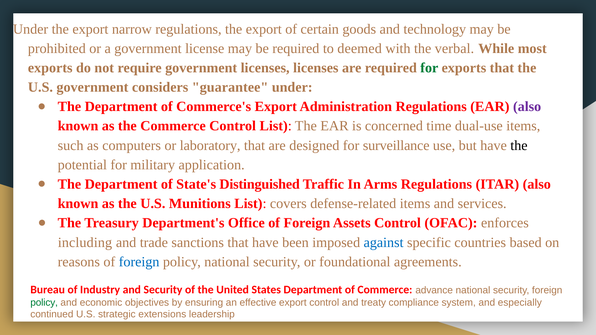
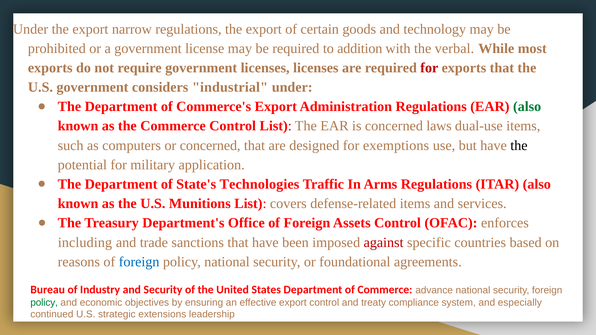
deemed: deemed -> addition (360, 49)
for colour: green -> red (429, 68)
guarantee: guarantee -> industrial (230, 87)
also colour: purple -> green (527, 107)
time: time -> laws (439, 126)
or laboratory: laboratory -> concerned (210, 146)
surveillance: surveillance -> exemptions (396, 146)
Distinguished: Distinguished -> Technologies (259, 184)
against colour: blue -> red (384, 243)
